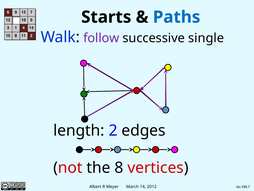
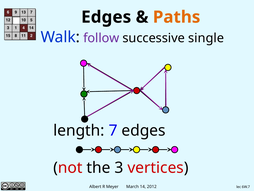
Starts: Starts -> Edges (106, 17)
Paths colour: blue -> orange (177, 17)
2: 2 -> 7 (113, 130)
8: 8 -> 3 (119, 167)
